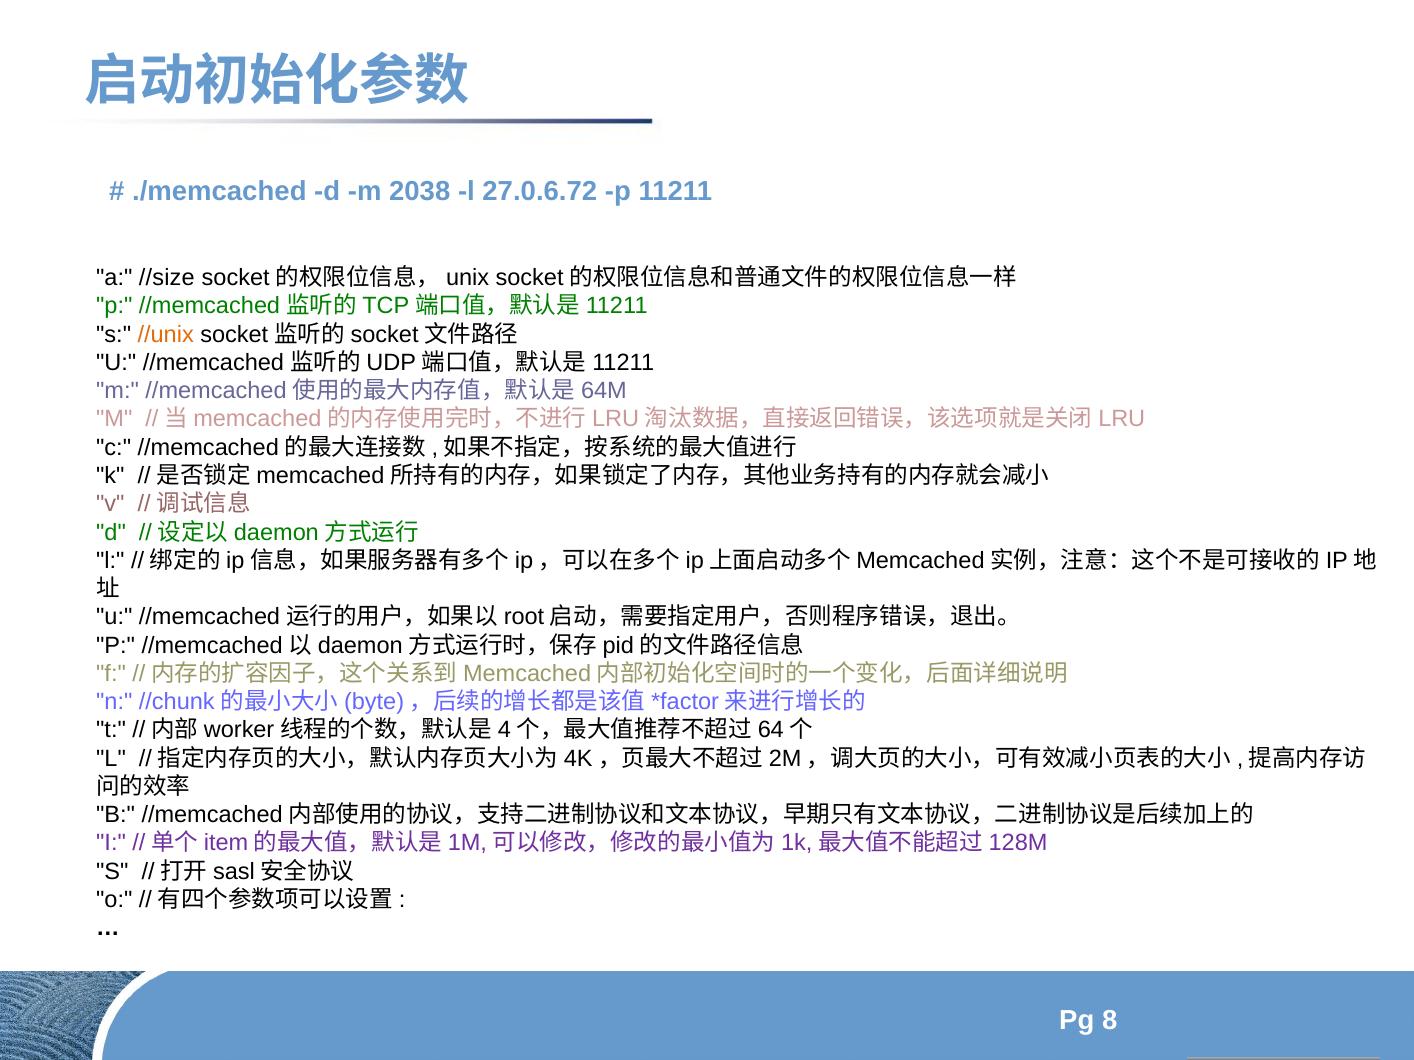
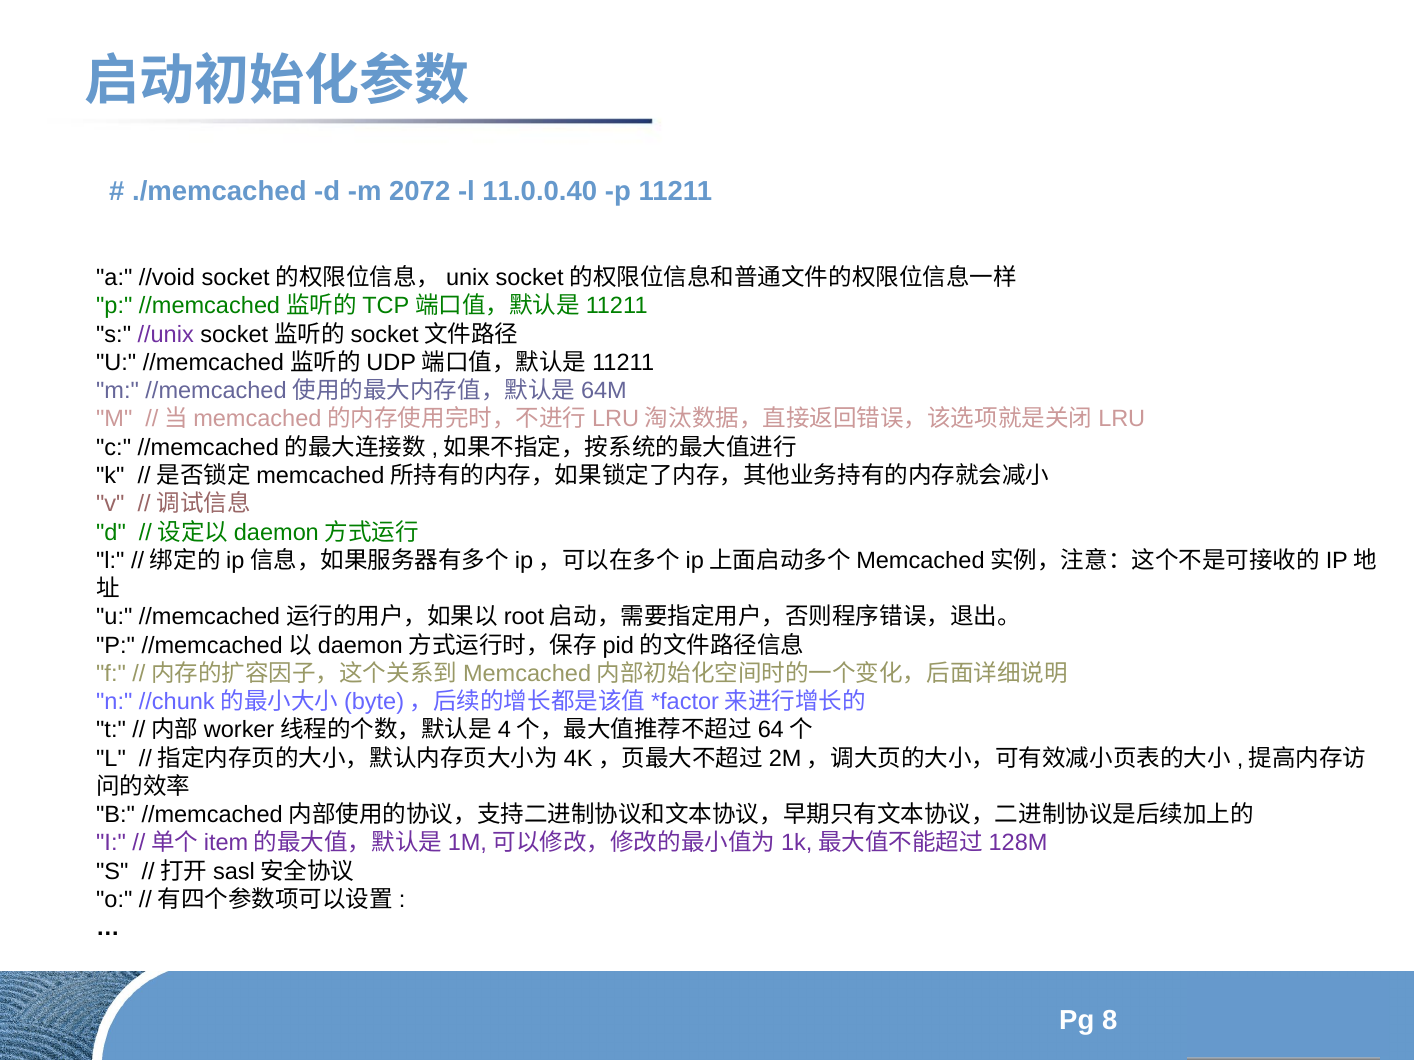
2038: 2038 -> 2072 (420, 191)
27.0.6.72: 27.0.6.72 -> 11.0.0.40 (540, 191)
//size: //size -> //void (167, 278)
//unix colour: orange -> purple (166, 335)
